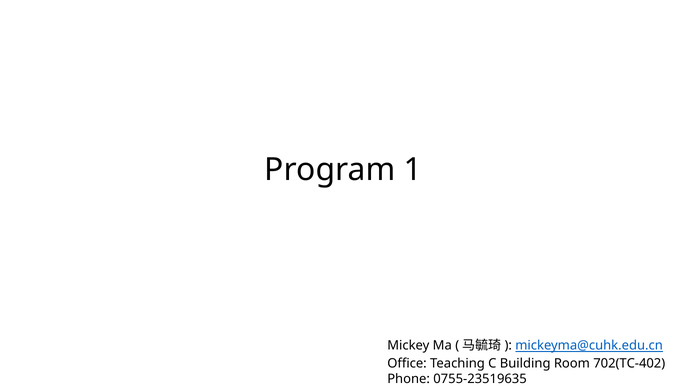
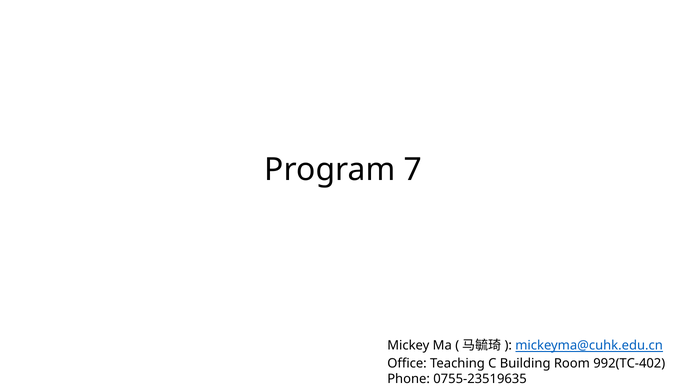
1: 1 -> 7 (413, 170)
702(TC-402: 702(TC-402 -> 992(TC-402 (629, 363)
